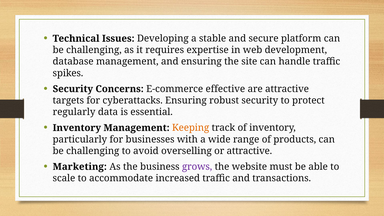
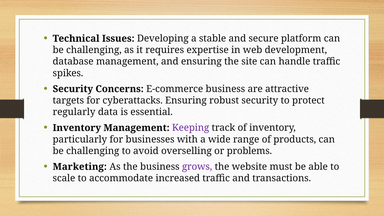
E-commerce effective: effective -> business (225, 89)
Keeping colour: orange -> purple (191, 128)
or attractive: attractive -> problems (249, 151)
